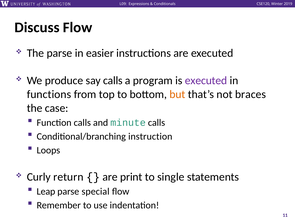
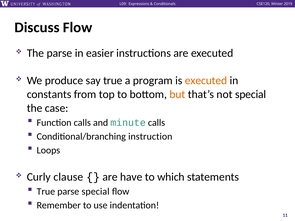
say calls: calls -> true (113, 81)
executed colour: purple -> orange (206, 81)
functions: functions -> constants (49, 94)
not braces: braces -> special (251, 94)
return: return -> clause (68, 177)
print: print -> have (131, 177)
single: single -> which (171, 177)
Leap: Leap -> True (46, 192)
